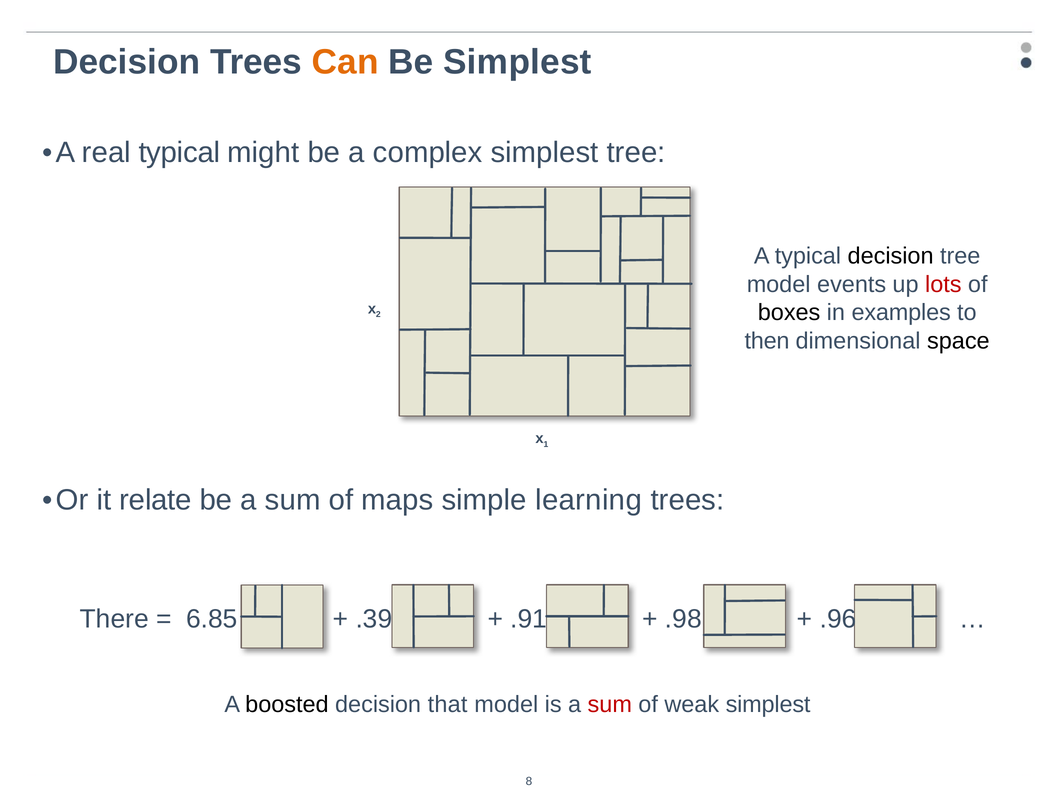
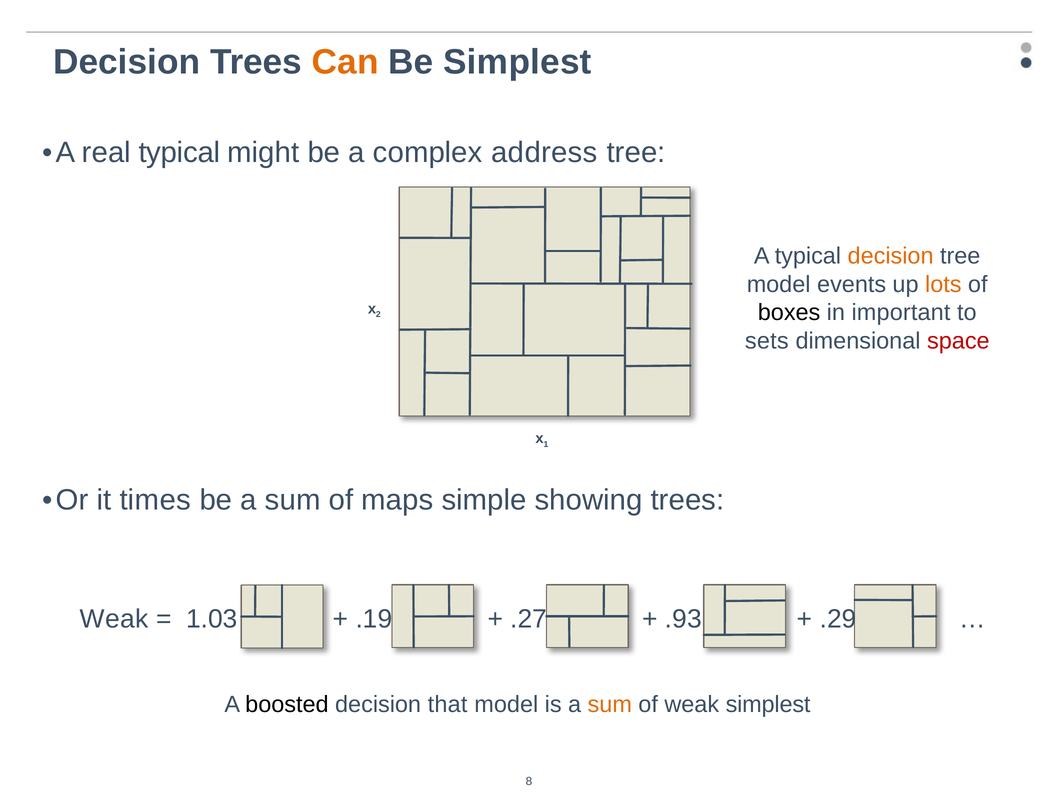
complex simplest: simplest -> address (544, 153)
decision colour: black -> orange (891, 256)
lots colour: red -> orange (943, 285)
examples: examples -> important (901, 313)
then: then -> sets (767, 341)
space colour: black -> red (958, 341)
relate: relate -> times (155, 501)
learning: learning -> showing (589, 501)
There: There -> Weak (114, 620)
6.85: 6.85 -> 1.03 (212, 620)
.39: .39 -> .19 (374, 620)
.91: .91 -> .27 (529, 620)
.98: .98 -> .93 (683, 620)
.96: .96 -> .29 (838, 620)
sum colour: red -> orange (610, 705)
